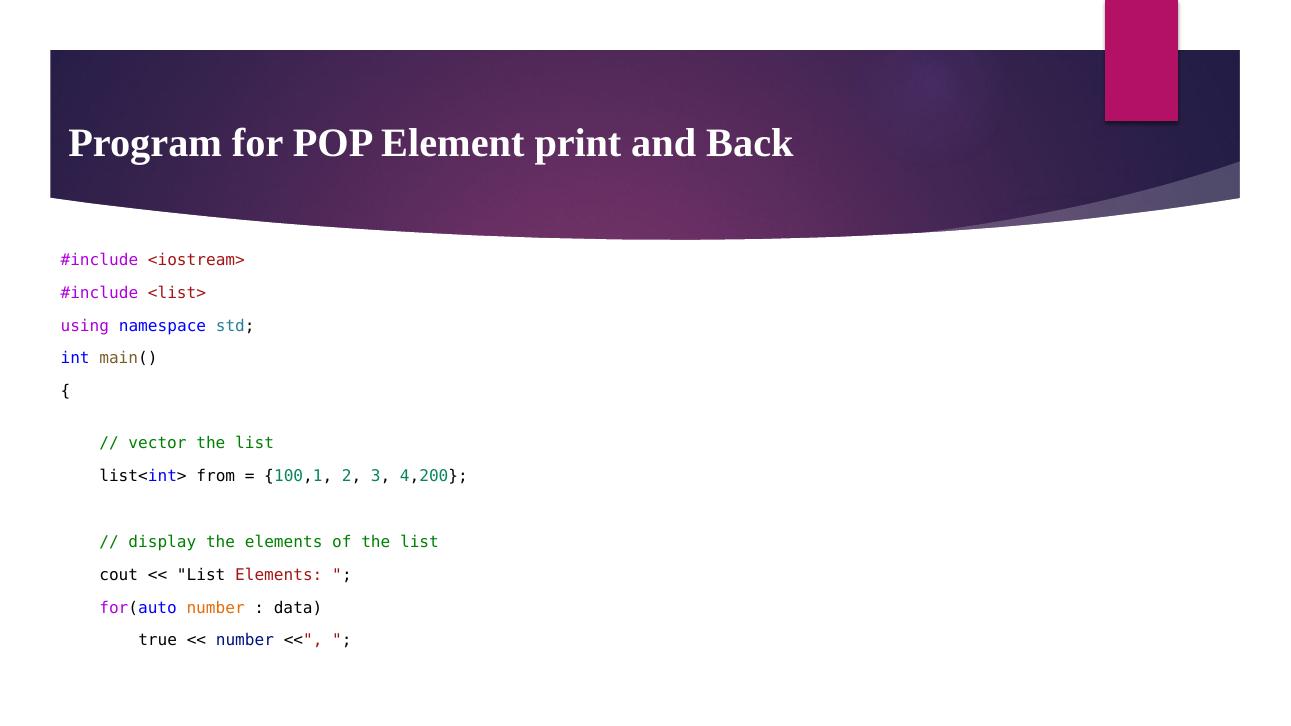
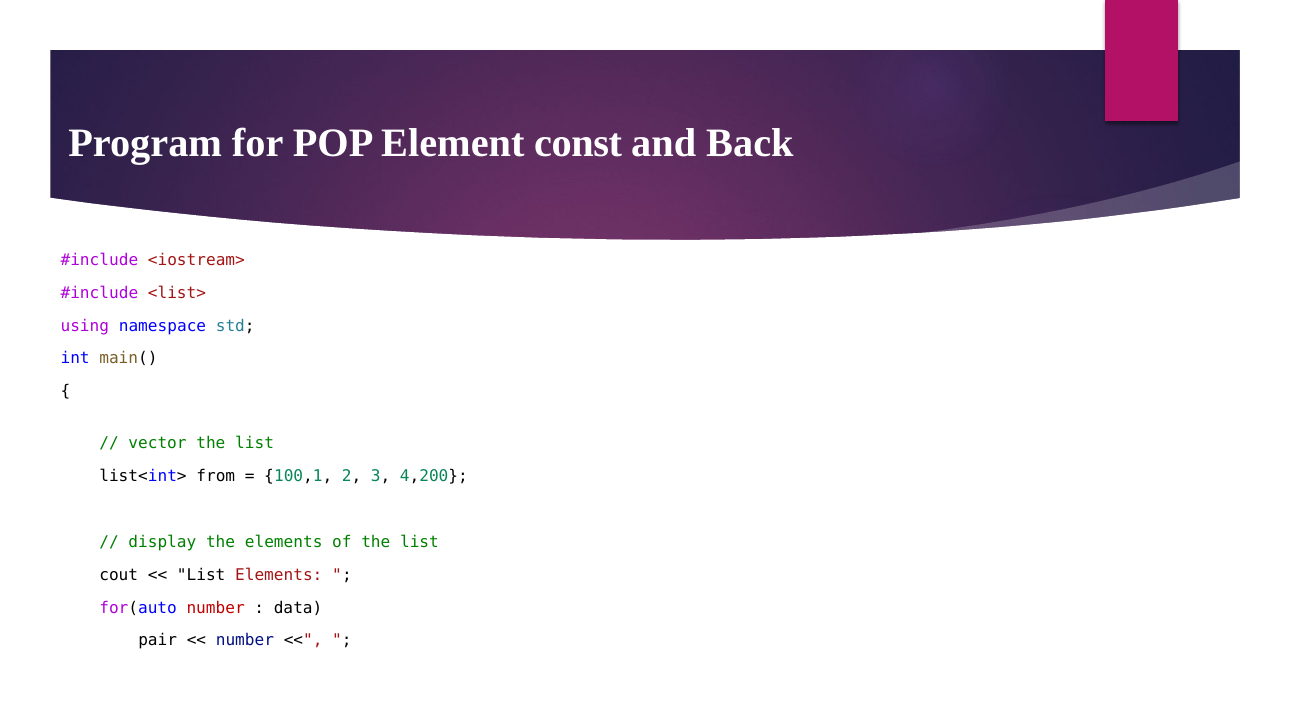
print: print -> const (578, 143)
number colour: orange -> red (216, 608)
true: true -> pair (158, 641)
